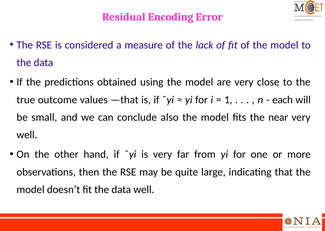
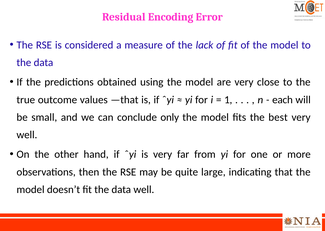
also: also -> only (170, 117)
near: near -> best (278, 117)
